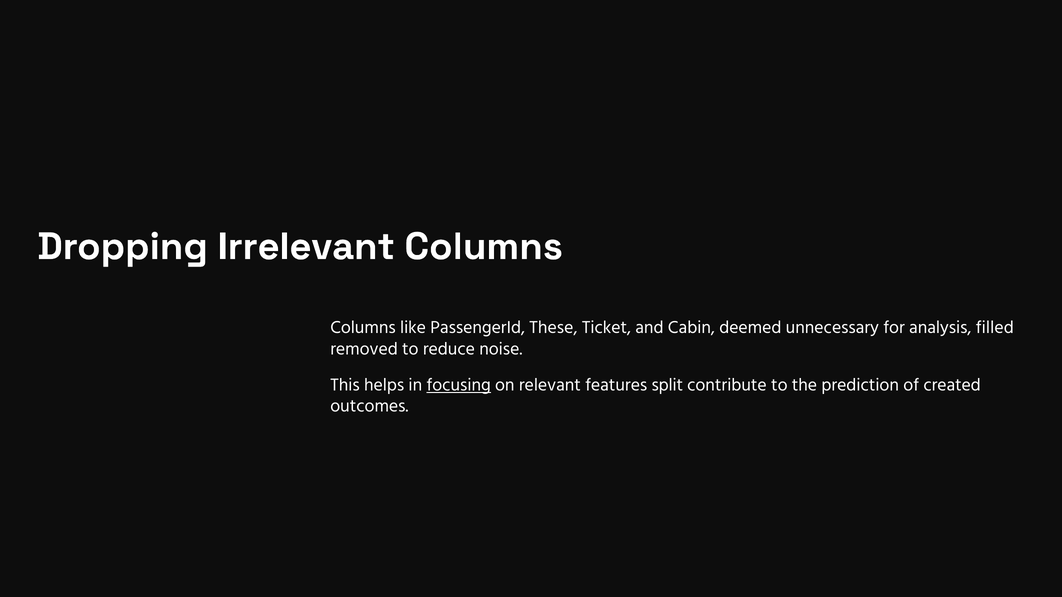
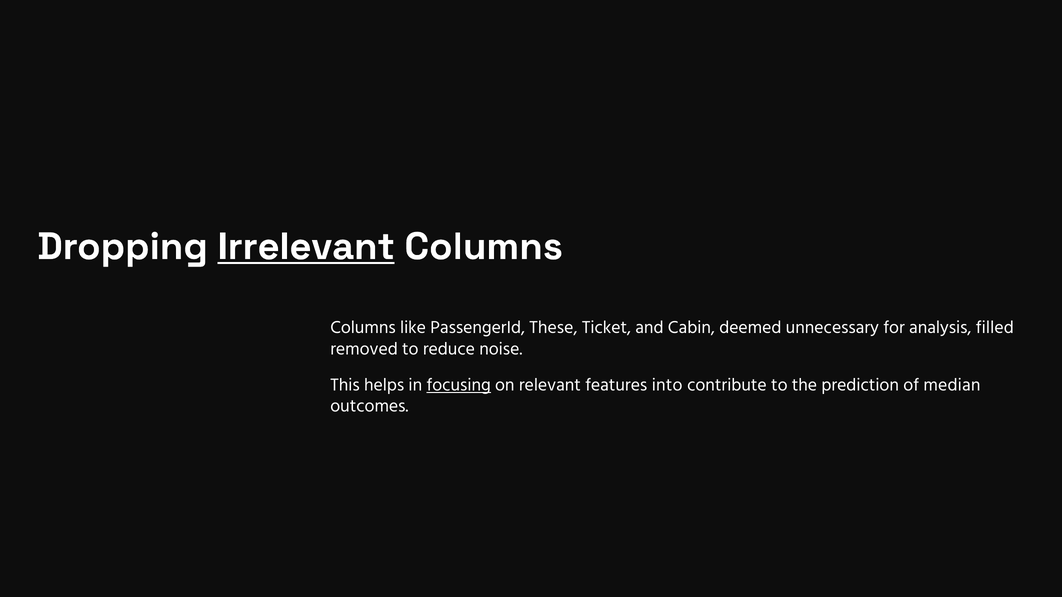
Irrelevant underline: none -> present (306, 247)
split: split -> into (667, 385)
created: created -> median (952, 385)
